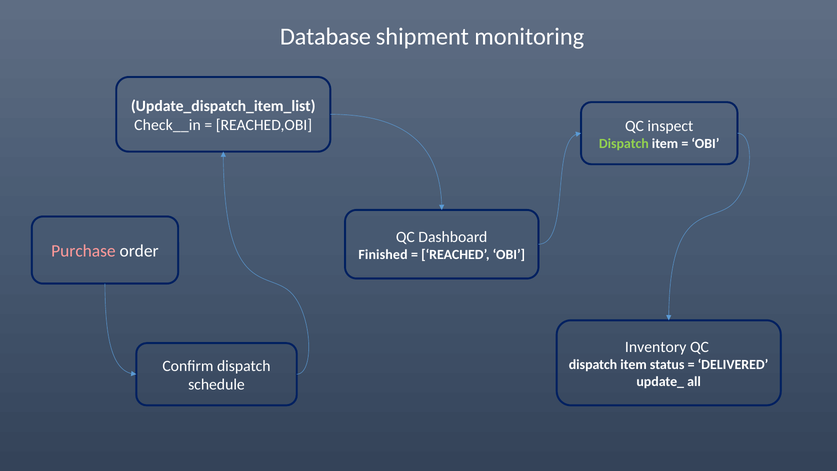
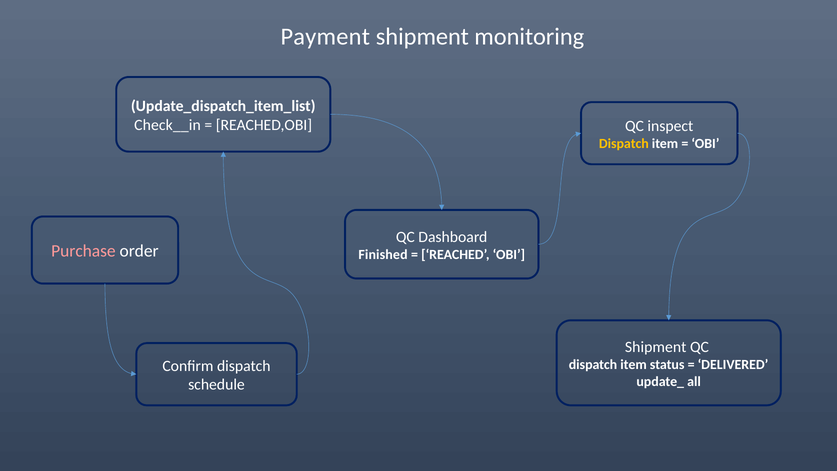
Database: Database -> Payment (325, 37)
Dispatch colour: light green -> yellow (624, 144)
Inventory: Inventory -> Shipment (656, 347)
